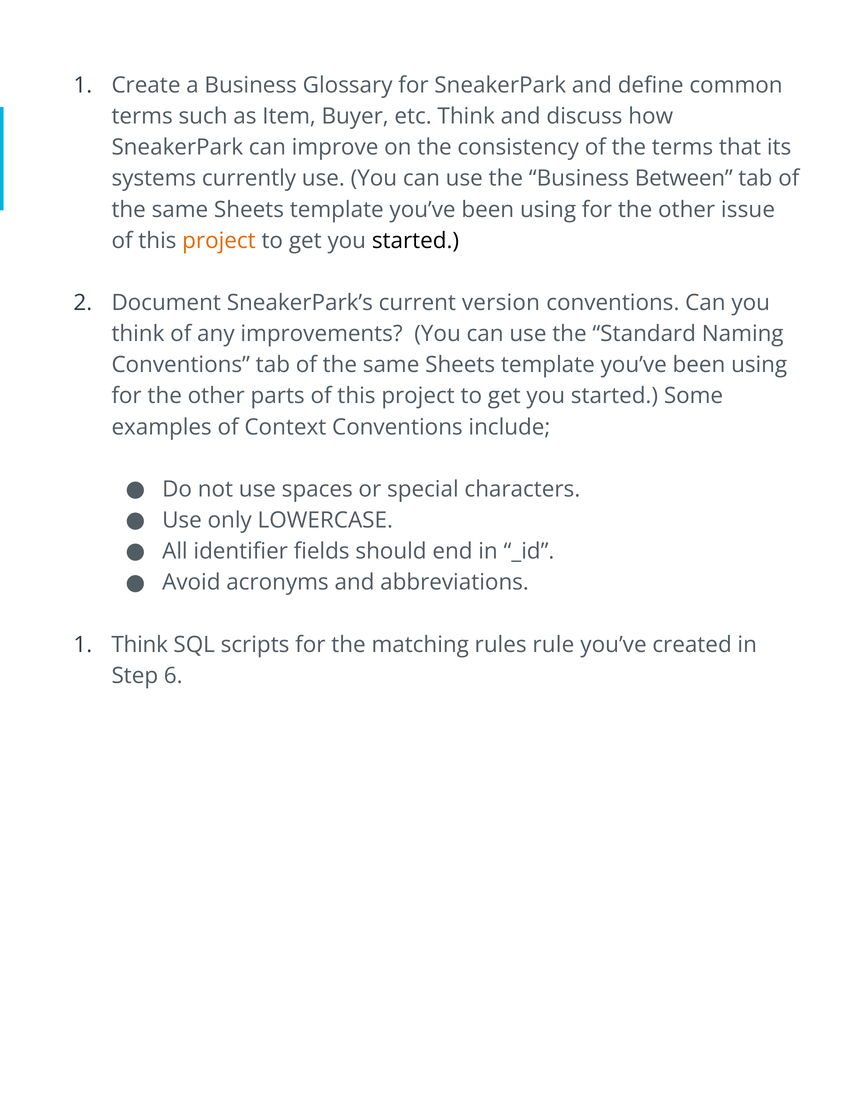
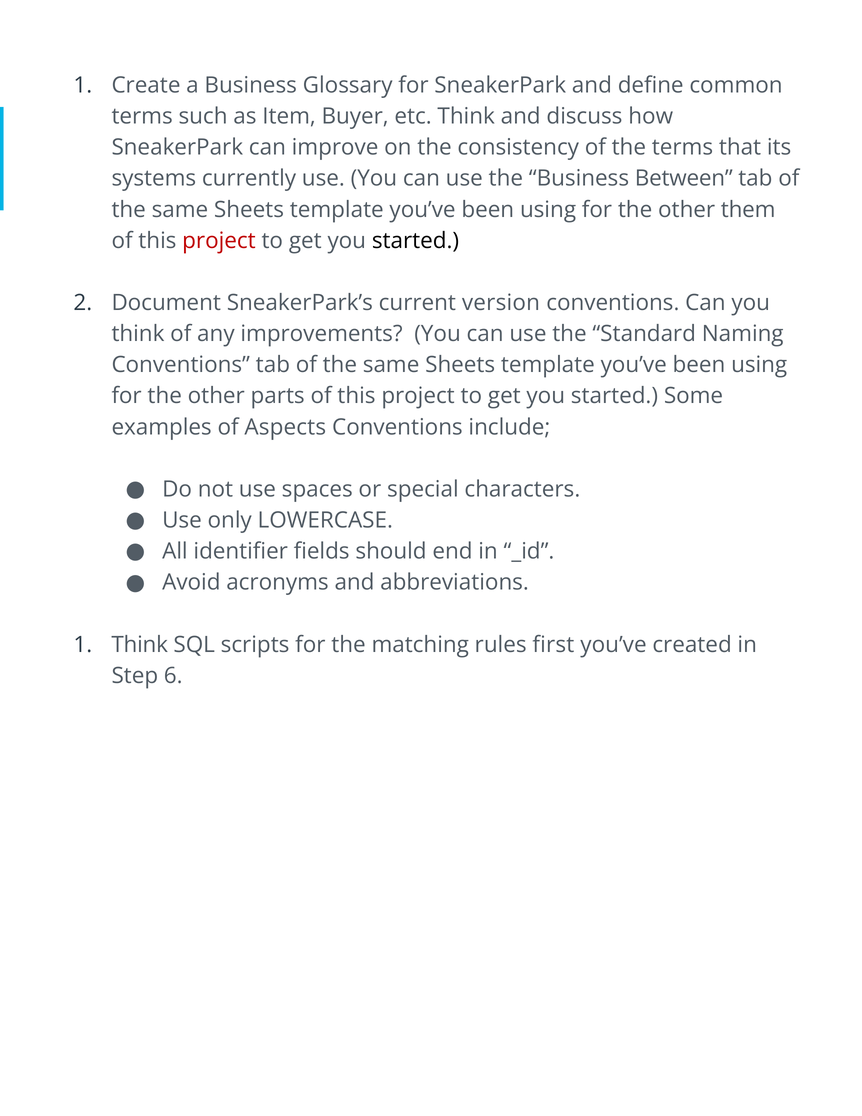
issue: issue -> them (748, 209)
project colour: orange -> red (219, 241)
Context: Context -> Aspects (285, 427)
rule: rule -> first (553, 644)
